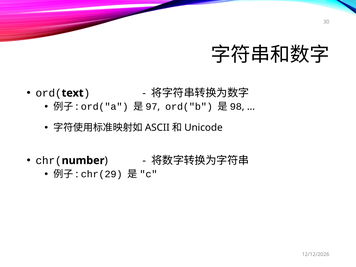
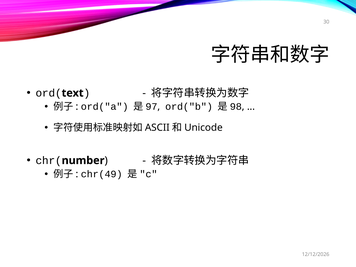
chr(29: chr(29 -> chr(49 (102, 174)
